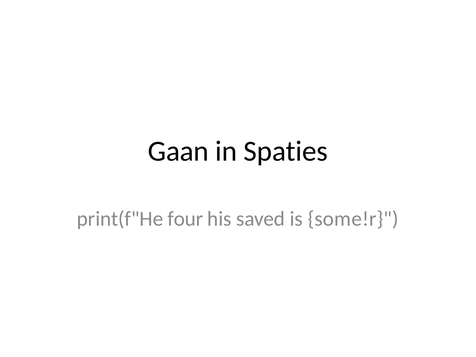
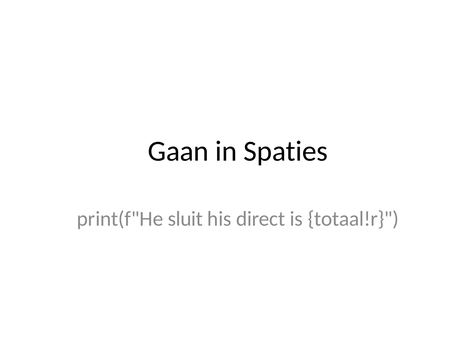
four: four -> sluit (185, 219)
saved: saved -> direct (261, 219)
some!r: some!r -> totaal!r (353, 219)
